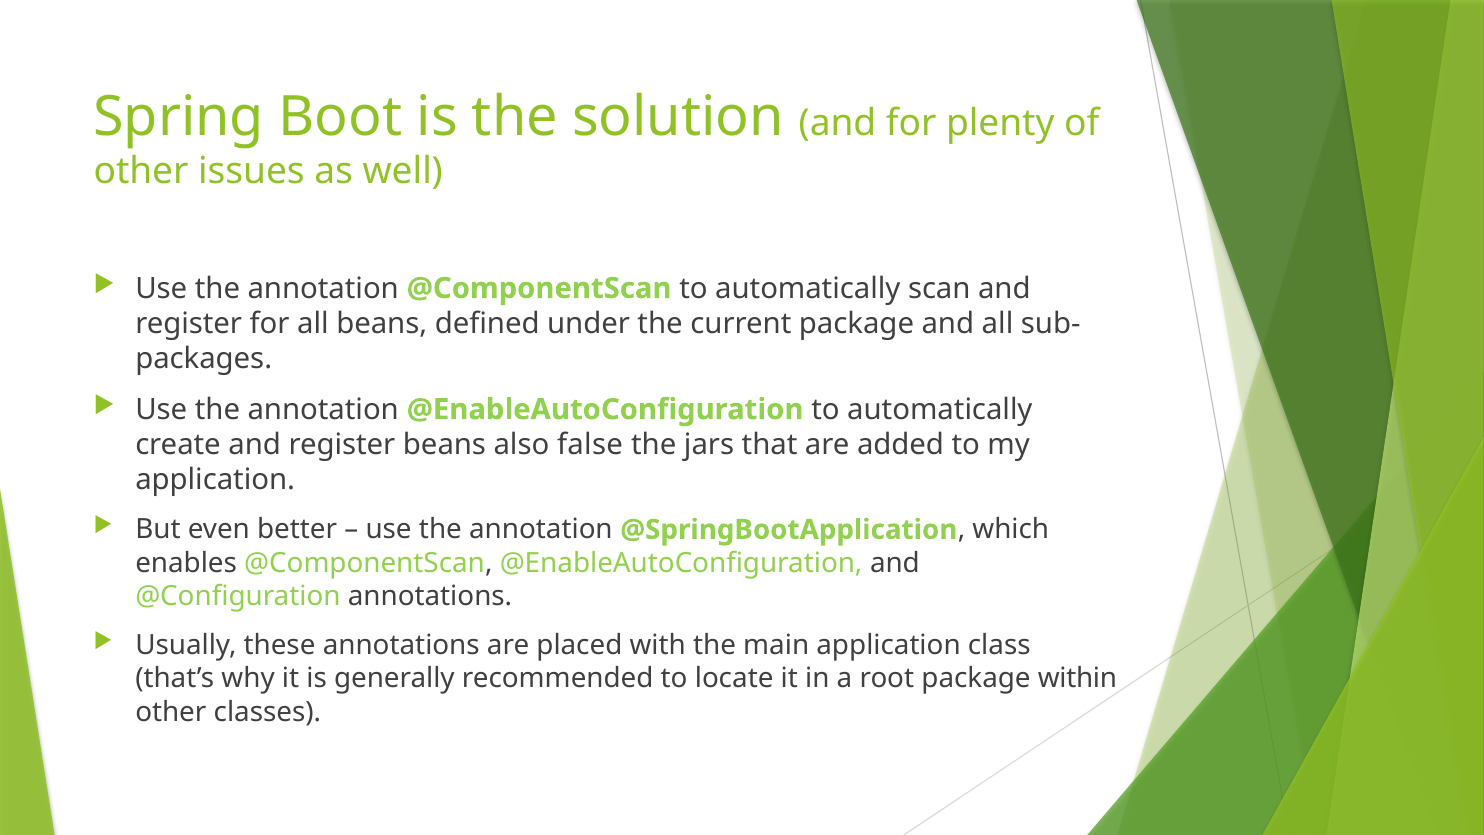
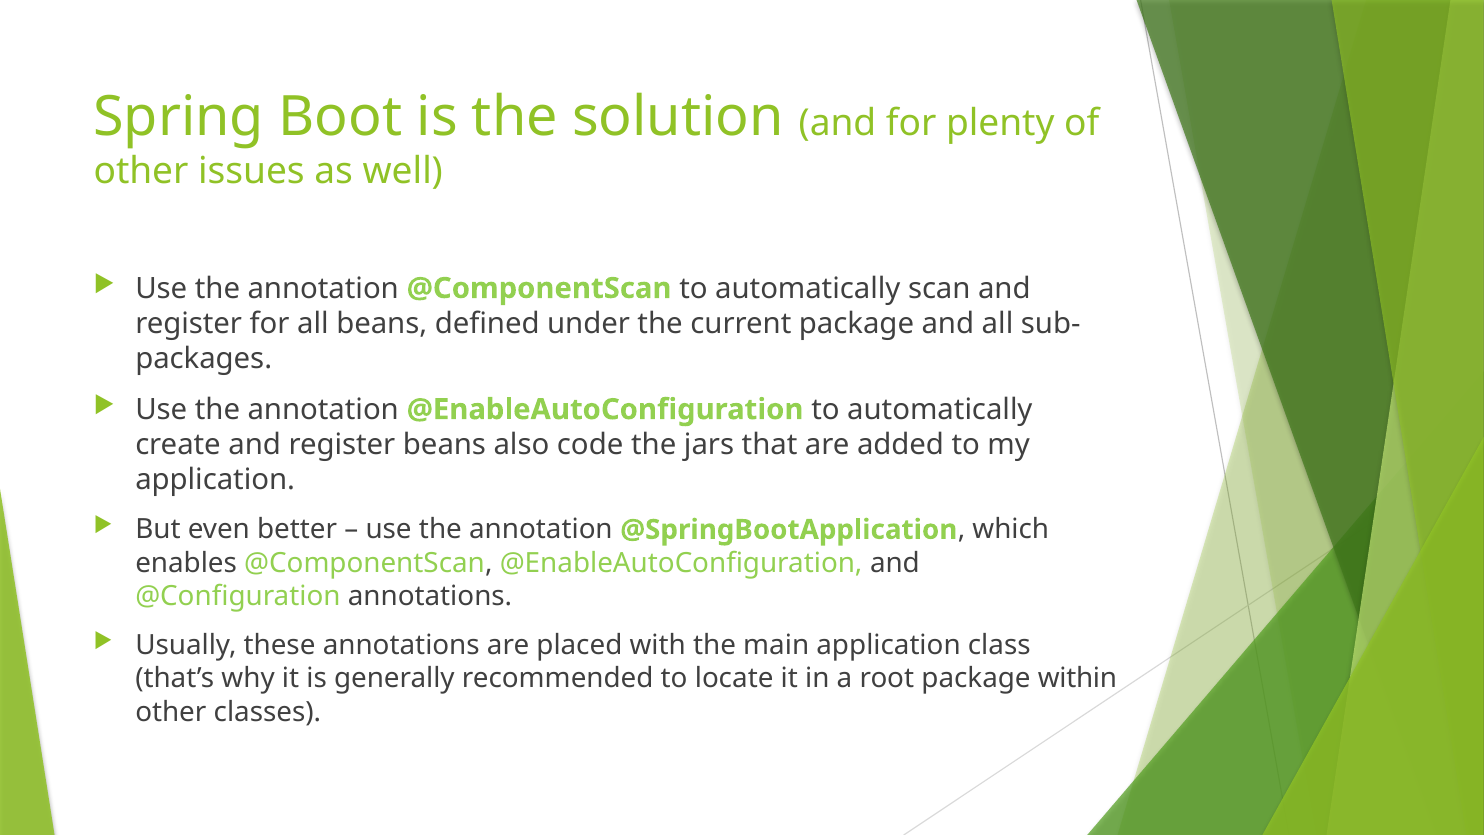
false: false -> code (590, 445)
